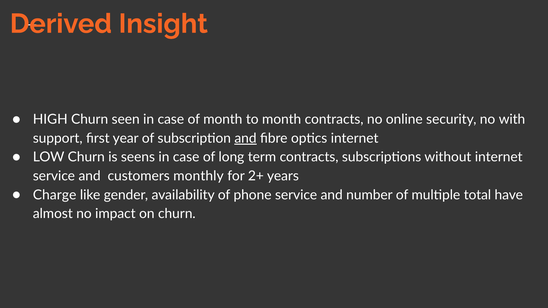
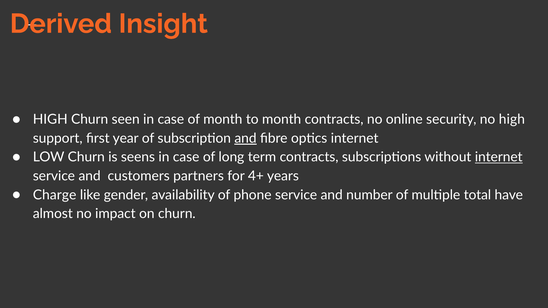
no with: with -> high (512, 119)
internet underline: none -> present (499, 157)
monthly: monthly -> partners (199, 176)
2+: 2+ -> 4+ (256, 176)
